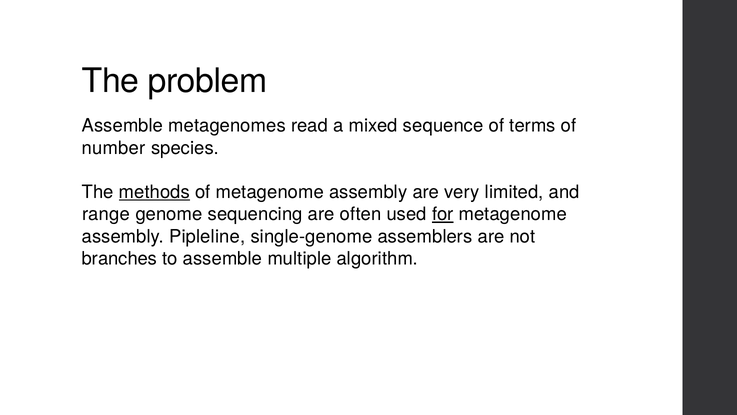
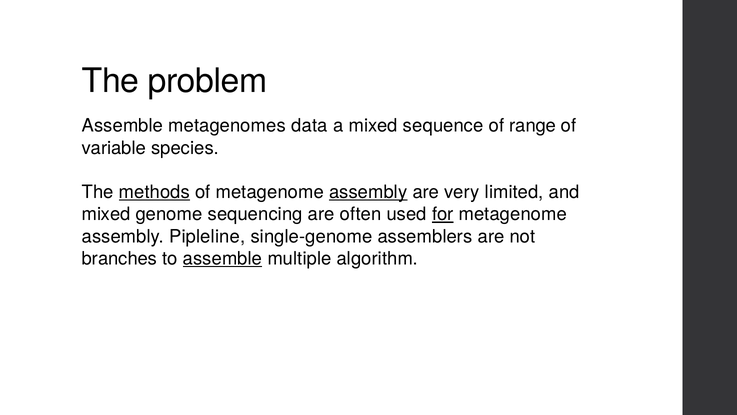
read: read -> data (309, 126)
terms: terms -> range (533, 126)
number: number -> variable (114, 148)
assembly underline: none -> present (368, 192)
range: range -> mixed (106, 214)
assemble underline: none -> present (222, 258)
